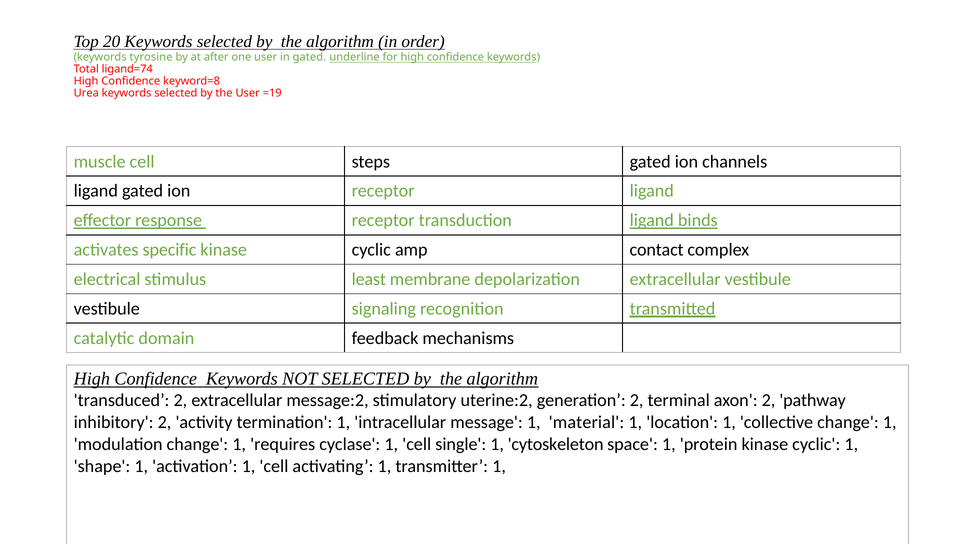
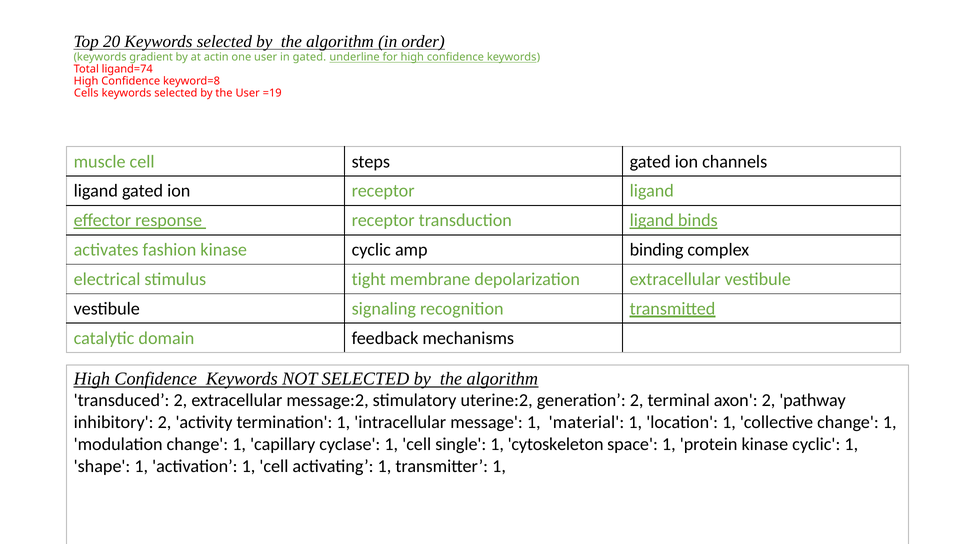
tyrosine: tyrosine -> gradient (151, 57)
after: after -> actin (216, 57)
Urea: Urea -> Cells (86, 93)
specific: specific -> fashion (169, 250)
contact: contact -> binding (657, 250)
least: least -> tight (369, 279)
requires: requires -> capillary (283, 444)
